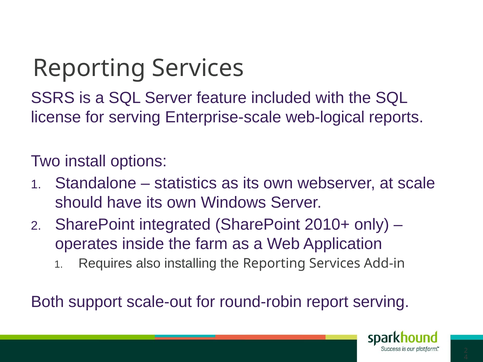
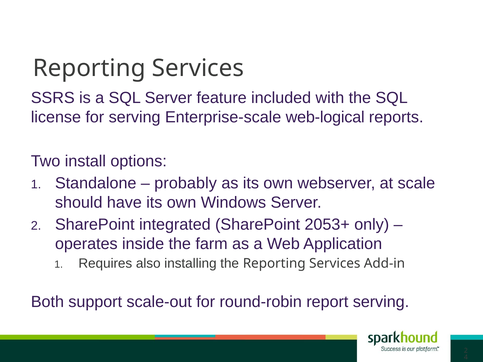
statistics: statistics -> probably (186, 183)
2010+: 2010+ -> 2053+ (327, 225)
